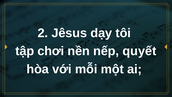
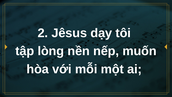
chơi: chơi -> lòng (51, 51)
quyết: quyết -> muốn (139, 51)
